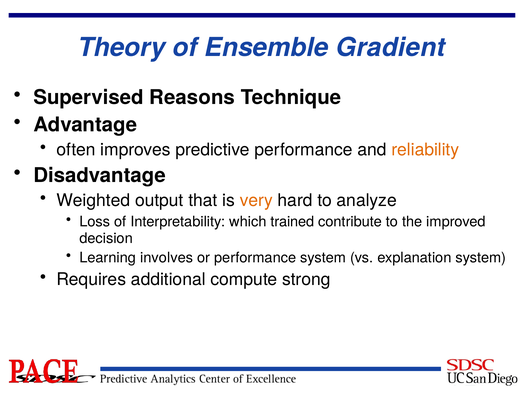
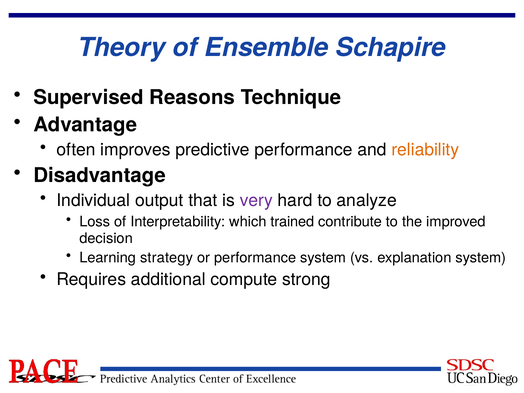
Gradient: Gradient -> Schapire (391, 48)
Weighted: Weighted -> Individual (93, 200)
very colour: orange -> purple (256, 200)
involves: involves -> strategy (167, 258)
